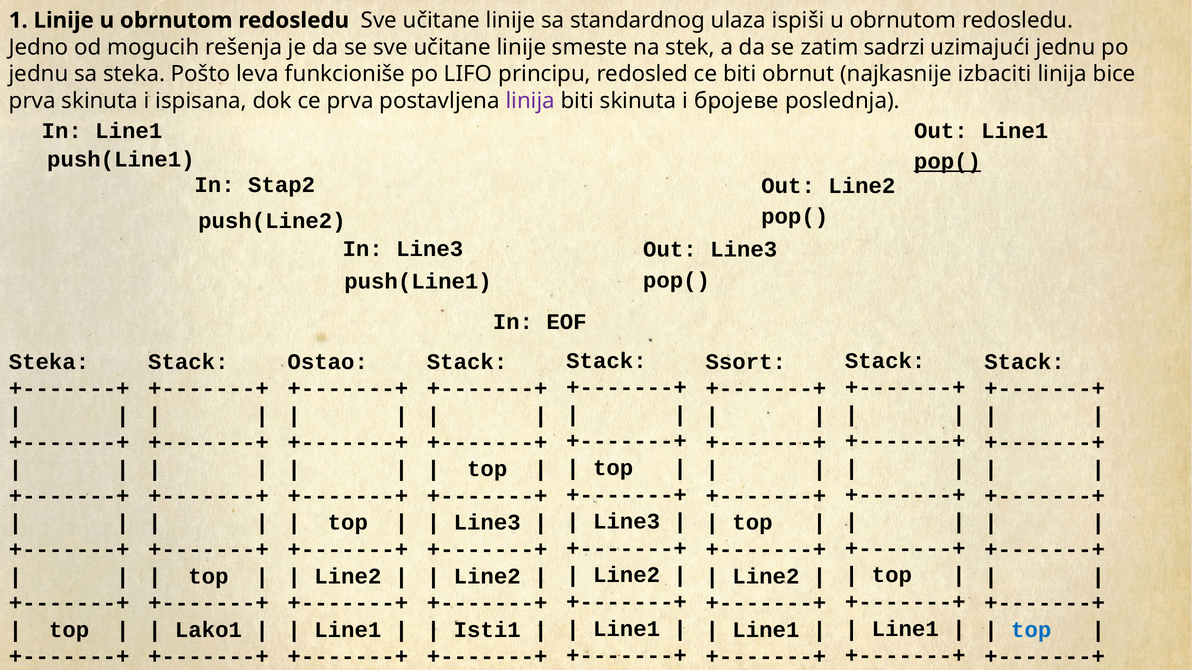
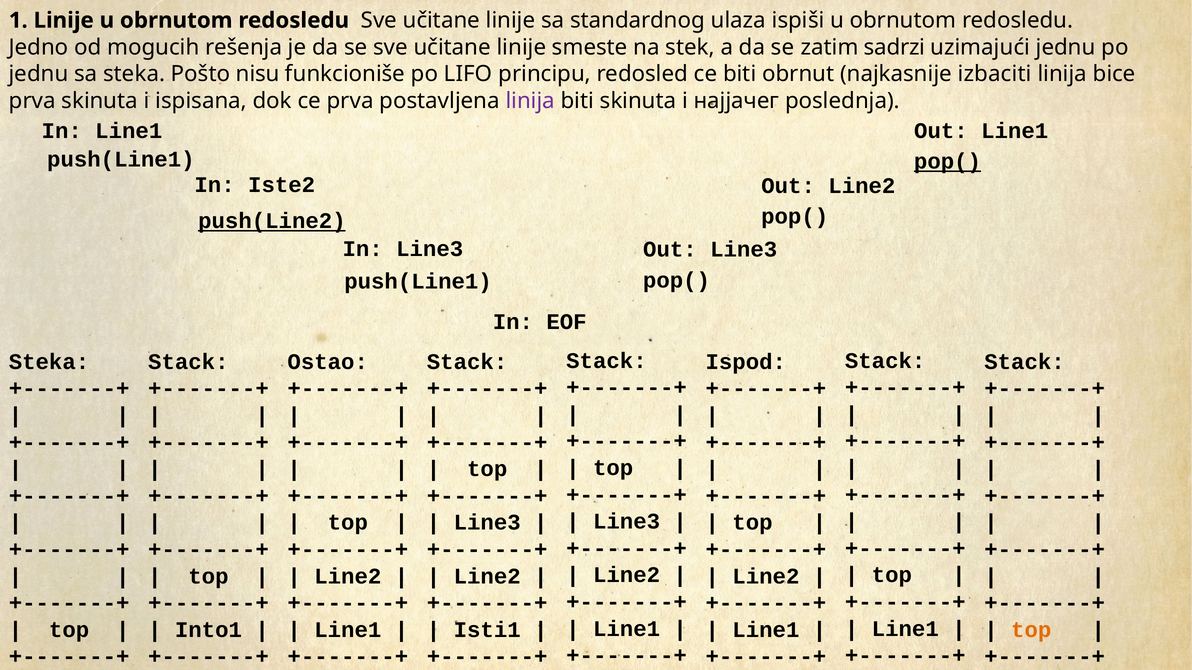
leva: leva -> nisu (258, 74)
бројеве: бројеве -> најјачег (736, 101)
Stap2: Stap2 -> Iste2 (282, 185)
push(Line2 underline: none -> present (272, 221)
Ssort: Ssort -> Ispod (746, 362)
Lako1: Lako1 -> Into1 (208, 630)
top colour: blue -> orange (1031, 630)
